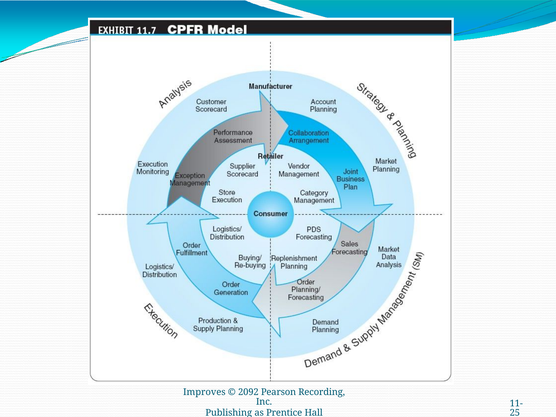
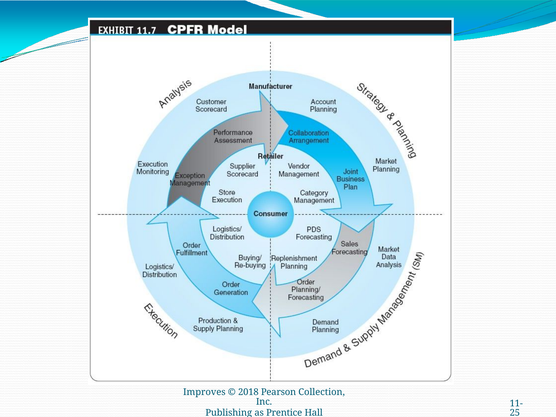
2092: 2092 -> 2018 (248, 392)
Recording: Recording -> Collection (322, 392)
